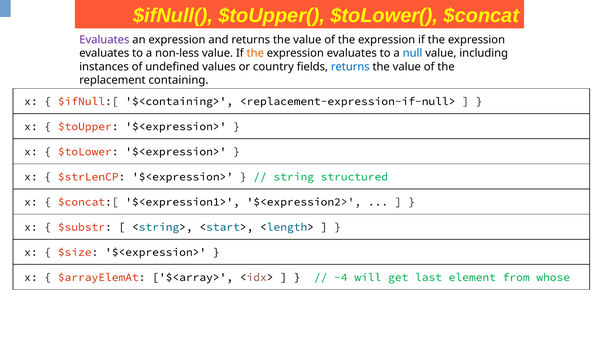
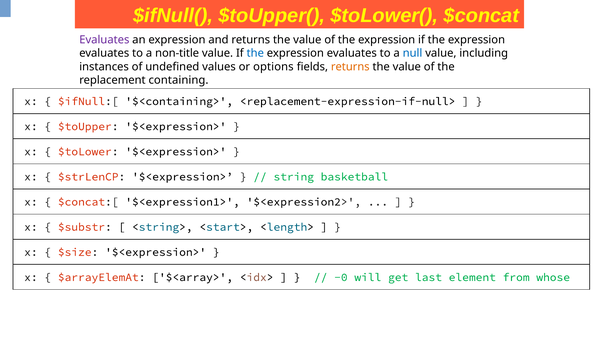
non-less: non-less -> non-title (177, 53)
the colour: orange -> blue (255, 53)
country: country -> options (273, 67)
returns colour: blue -> orange (350, 67)
structured: structured -> basketball (354, 177)
-4: -4 -> -0 (341, 277)
